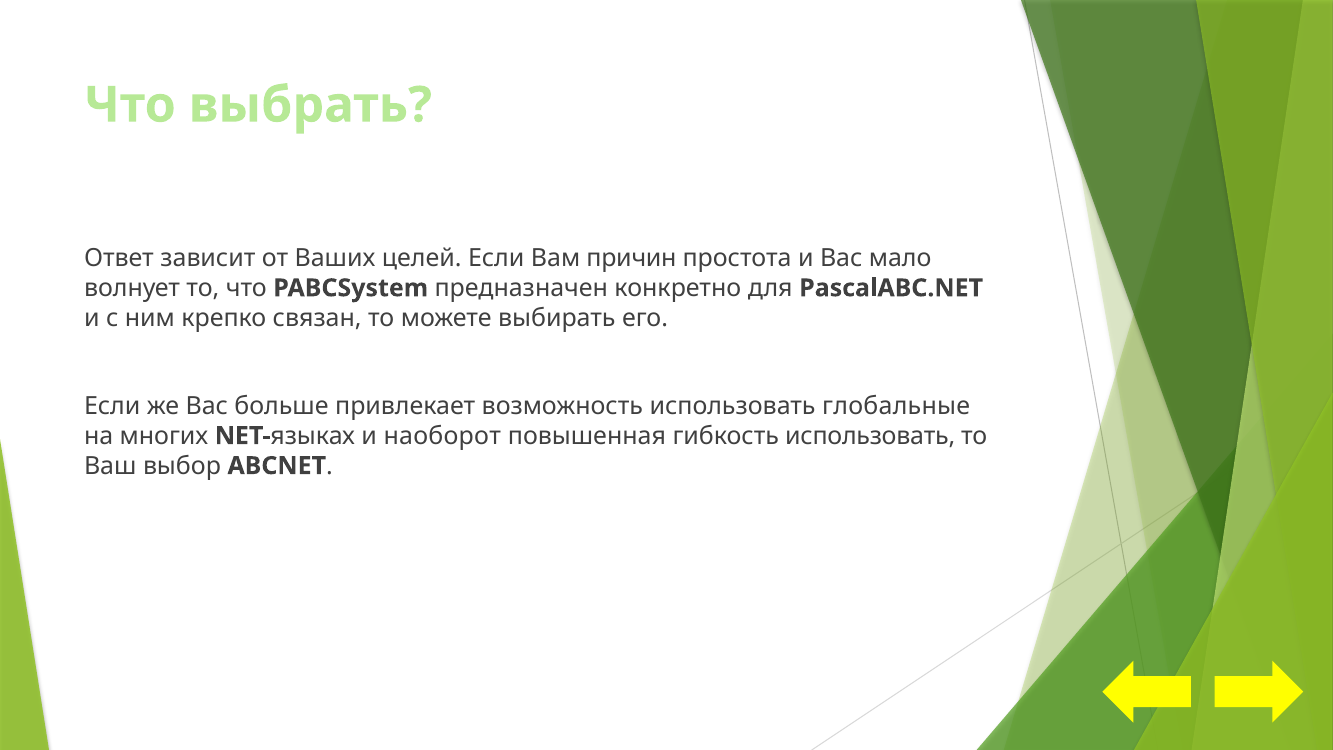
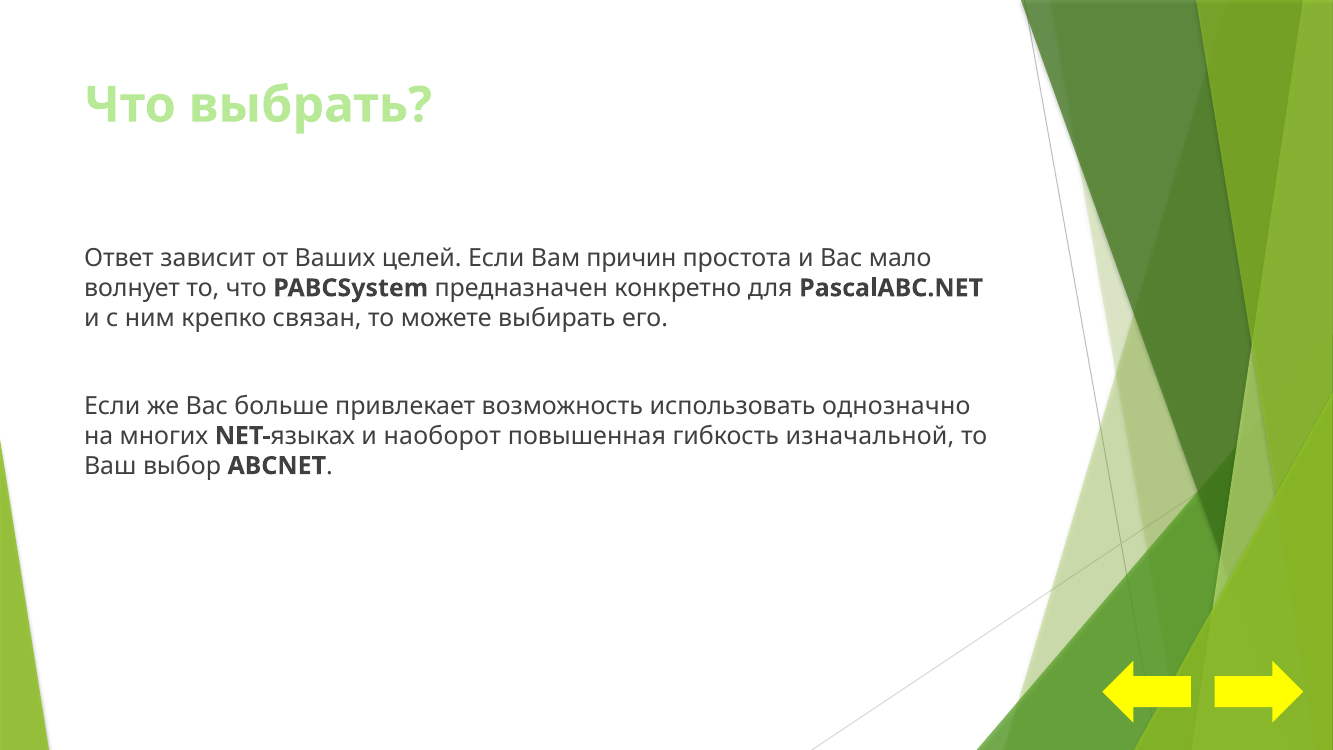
глобальные: глобальные -> однозначно (896, 406)
гибкость использовать: использовать -> изначальной (870, 436)
